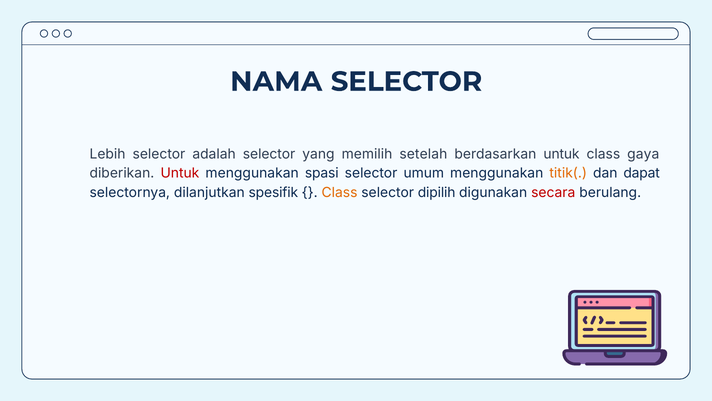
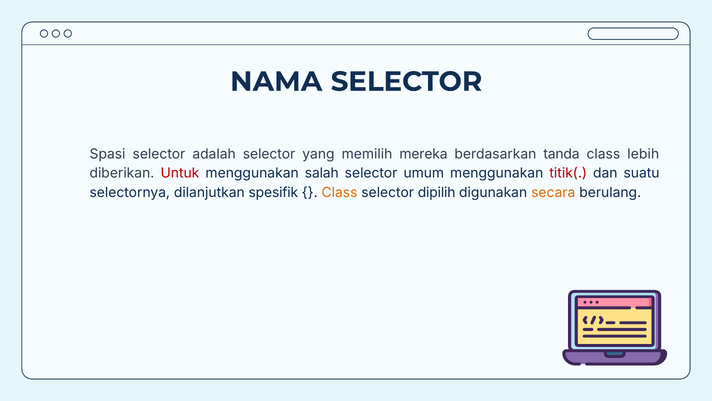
Lebih: Lebih -> Spasi (108, 154)
setelah: setelah -> mereka (423, 154)
berdasarkan untuk: untuk -> tanda (562, 154)
gaya: gaya -> lebih (643, 154)
spasi: spasi -> salah (322, 173)
titik( colour: orange -> red (568, 173)
dapat: dapat -> suatu (642, 173)
secara colour: red -> orange (553, 192)
